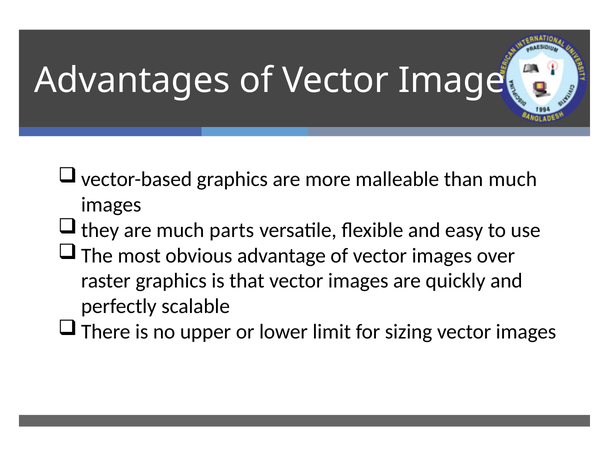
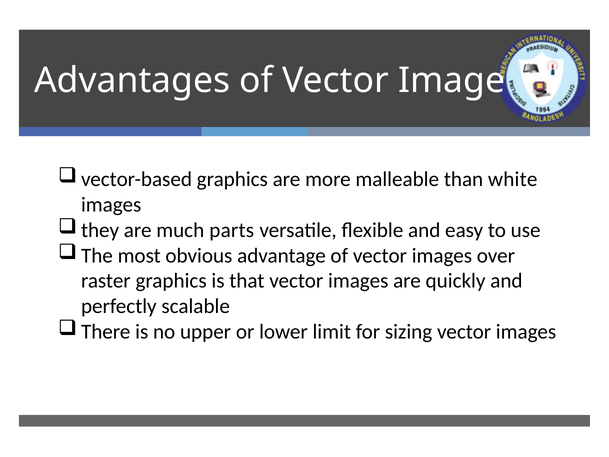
than much: much -> white (513, 179)
